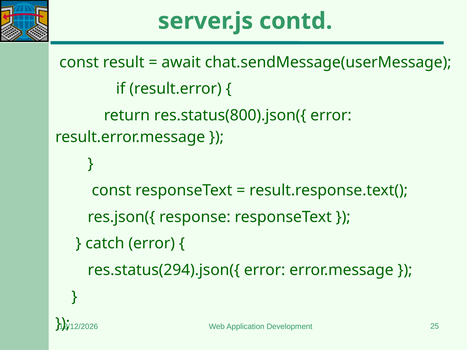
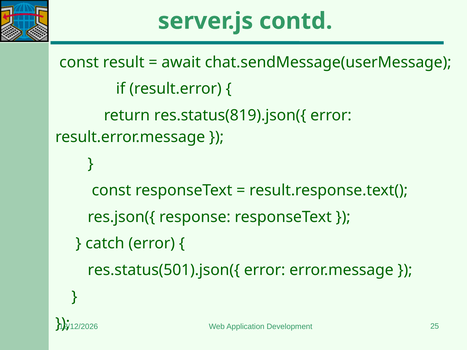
res.status(800).json({: res.status(800).json({ -> res.status(819).json({ (230, 116)
res.status(294).json({: res.status(294).json({ -> res.status(501).json({ (164, 270)
